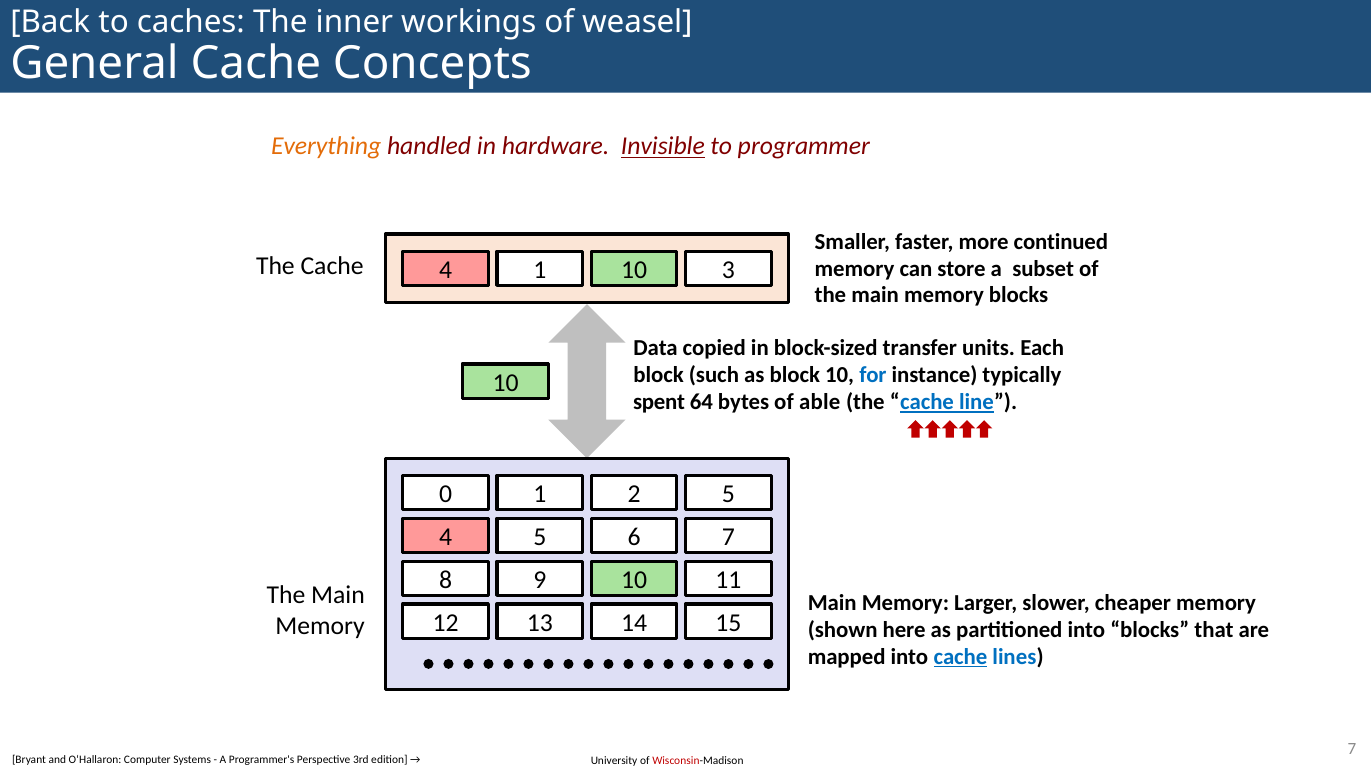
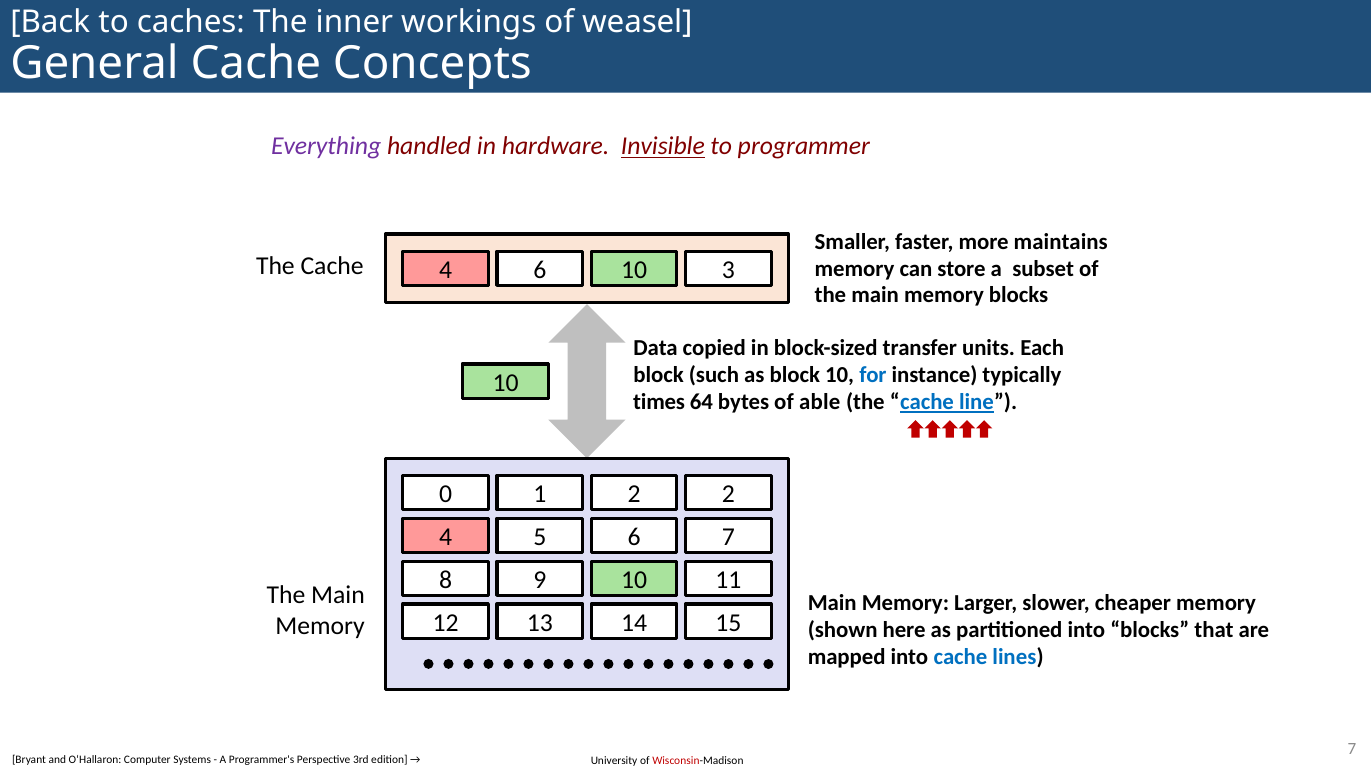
Everything colour: orange -> purple (326, 146)
continued: continued -> maintains (1061, 242)
1: 1 -> 6 (540, 270)
spent: spent -> times (659, 402)
2 5: 5 -> 2 (728, 494)
cache underline: present -> none (960, 657)
